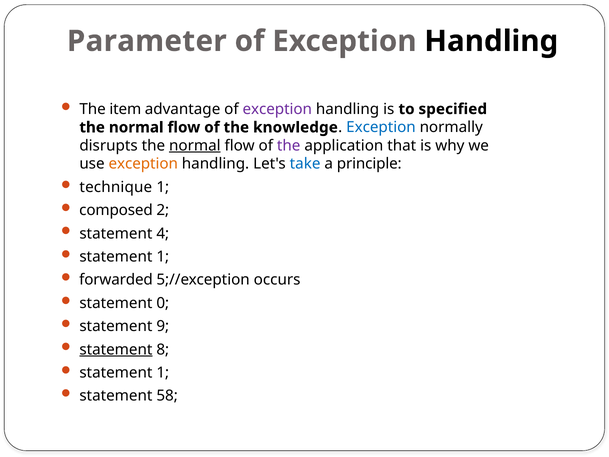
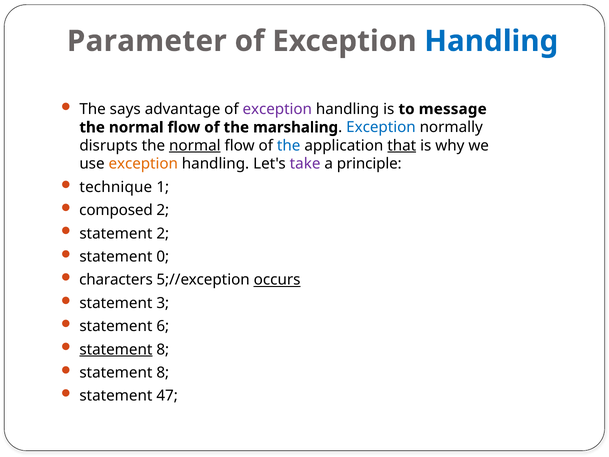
Handling colour: black -> blue (491, 41)
item: item -> says (125, 109)
specified: specified -> message (453, 109)
knowledge: knowledge -> marshaling (296, 127)
the colour: purple -> blue (289, 146)
that underline: none -> present (402, 146)
take colour: blue -> purple (305, 164)
statement 4: 4 -> 2 (163, 233)
1: 1 -> 0 (163, 257)
forwarded: forwarded -> characters (116, 280)
occurs underline: none -> present (277, 280)
0: 0 -> 3 (163, 303)
9: 9 -> 6 (163, 326)
1: 1 -> 8 (163, 373)
58: 58 -> 47 (167, 396)
